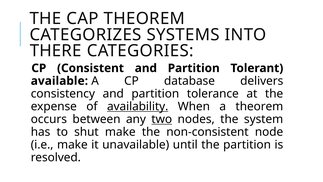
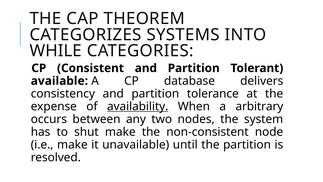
THERE: THERE -> WHILE (56, 51)
a theorem: theorem -> arbitrary (259, 106)
two underline: present -> none (162, 119)
